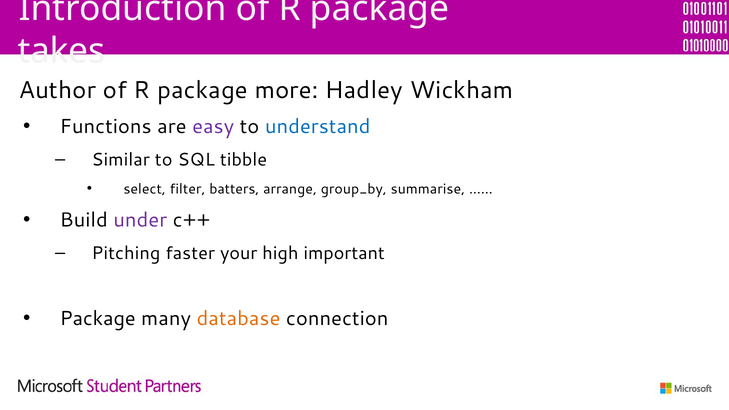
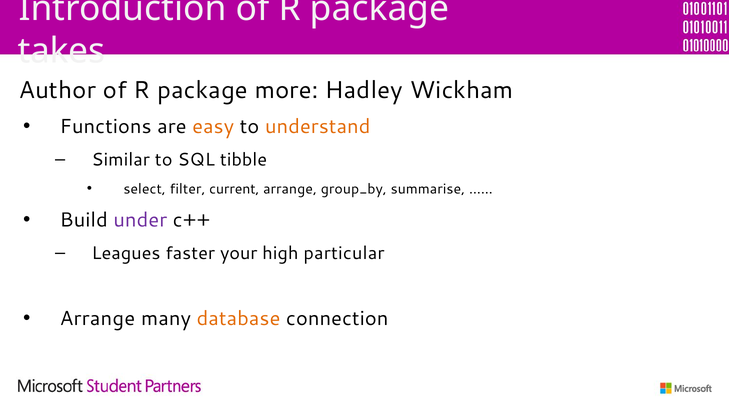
easy colour: purple -> orange (213, 127)
understand colour: blue -> orange (318, 127)
batters: batters -> current (234, 189)
Pitching: Pitching -> Leagues (126, 253)
important: important -> particular (344, 253)
Package: Package -> Arrange (97, 319)
